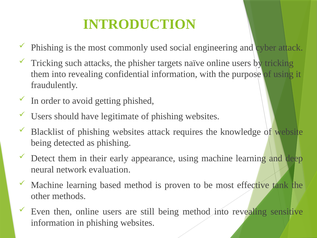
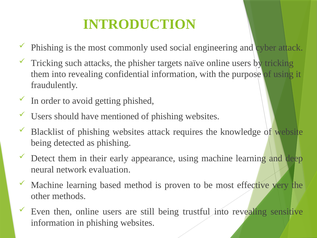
legitimate: legitimate -> mentioned (120, 116)
tank: tank -> very (280, 185)
being method: method -> trustful (196, 211)
